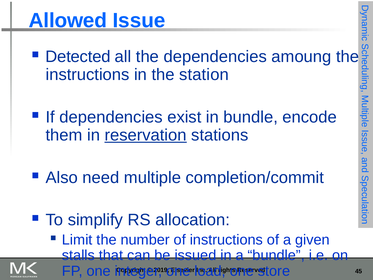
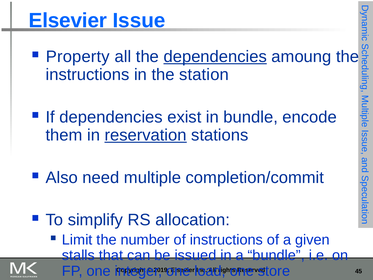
Allowed: Allowed -> Elsevier (68, 20)
Detected: Detected -> Property (78, 57)
dependencies underline: none -> present (215, 57)
